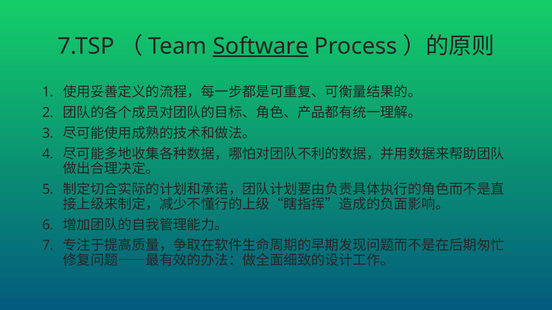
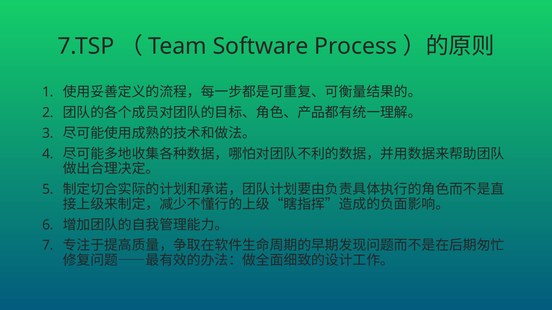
Software underline: present -> none (261, 46)
